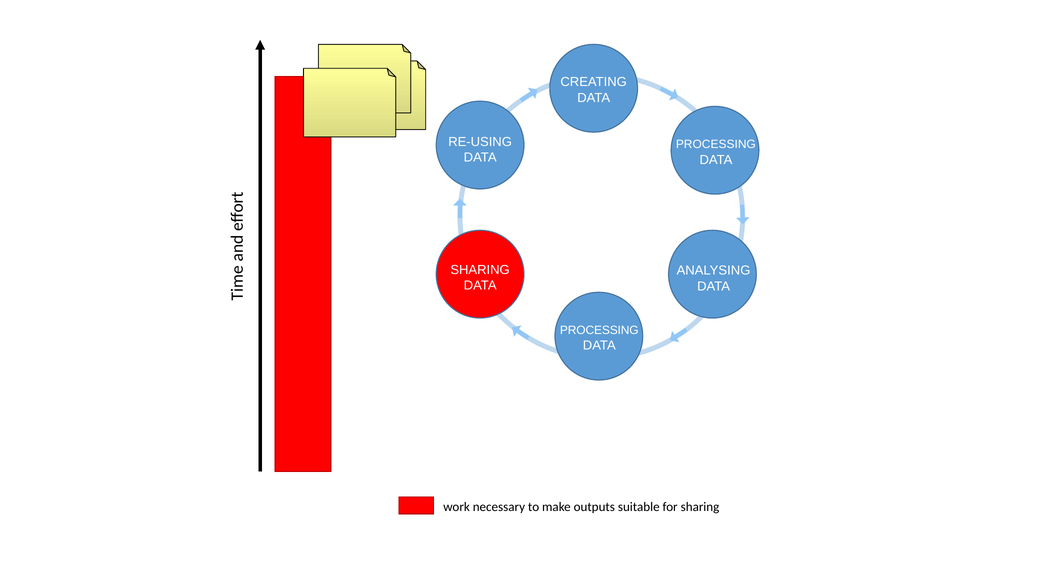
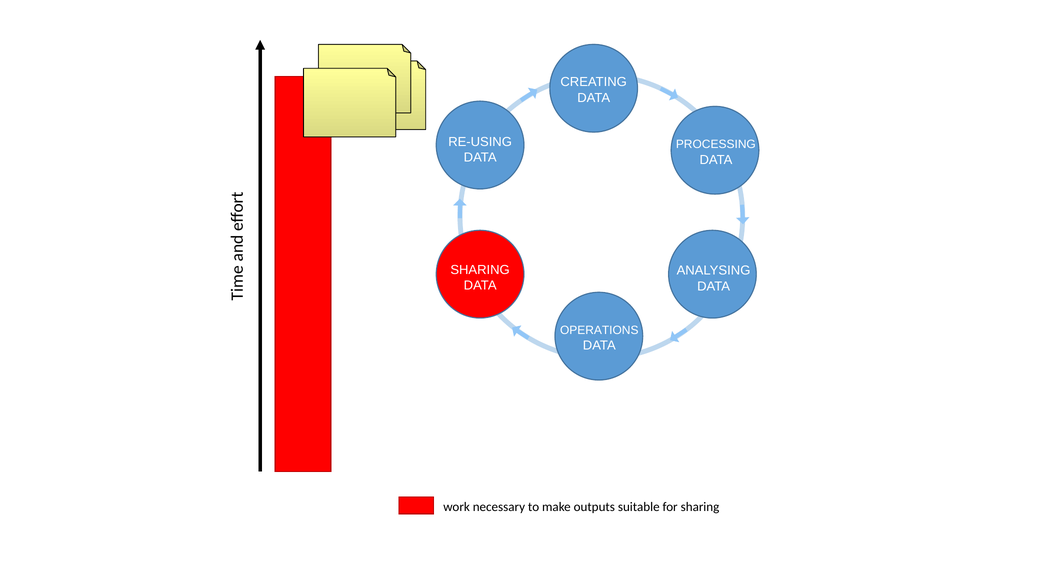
PROCESSING: PROCESSING -> OPERATIONS (599, 330)
